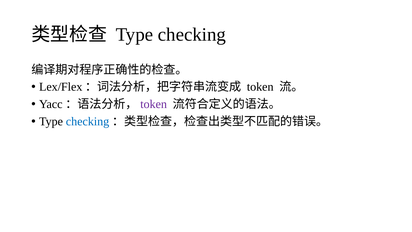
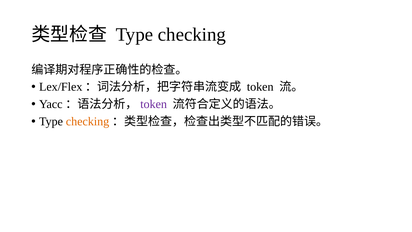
checking colour: blue -> orange (88, 121)
